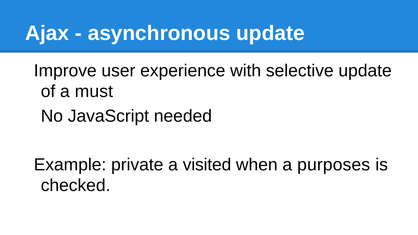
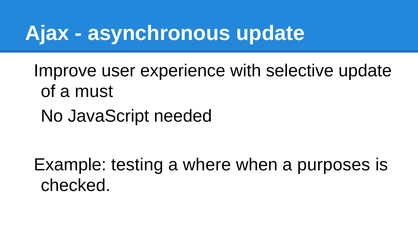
private: private -> testing (137, 165)
visited: visited -> where (207, 165)
